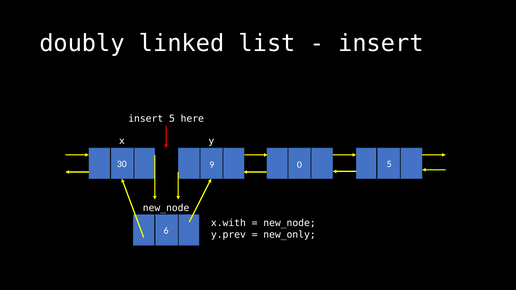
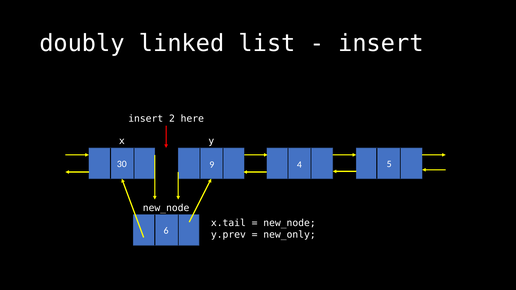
insert 5: 5 -> 2 (172, 119)
0: 0 -> 4 (299, 165)
x.with: x.with -> x.tail (228, 223)
